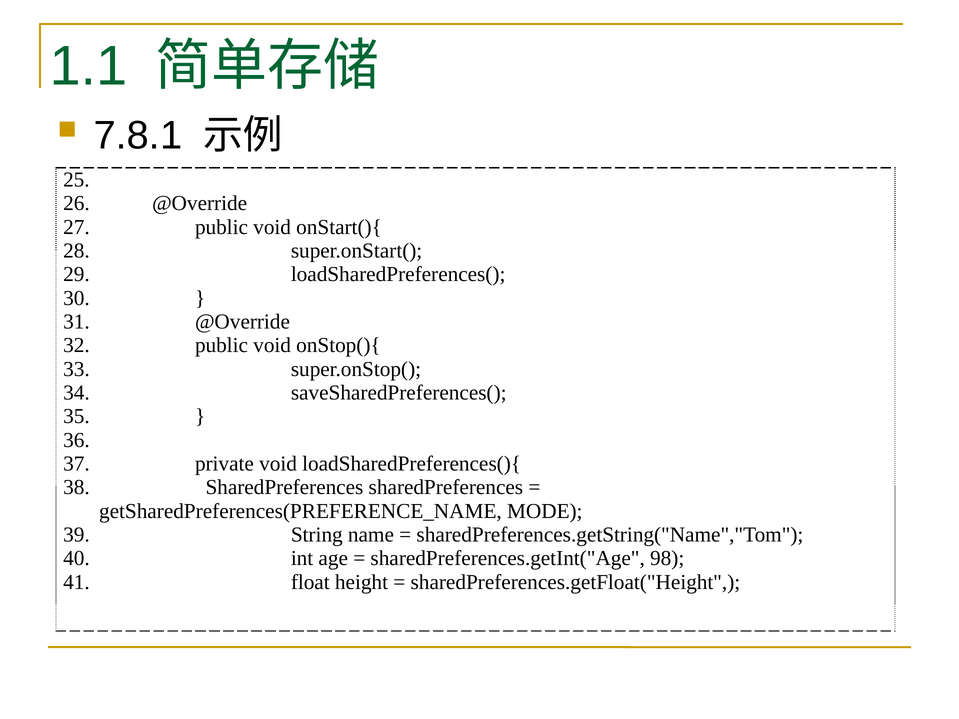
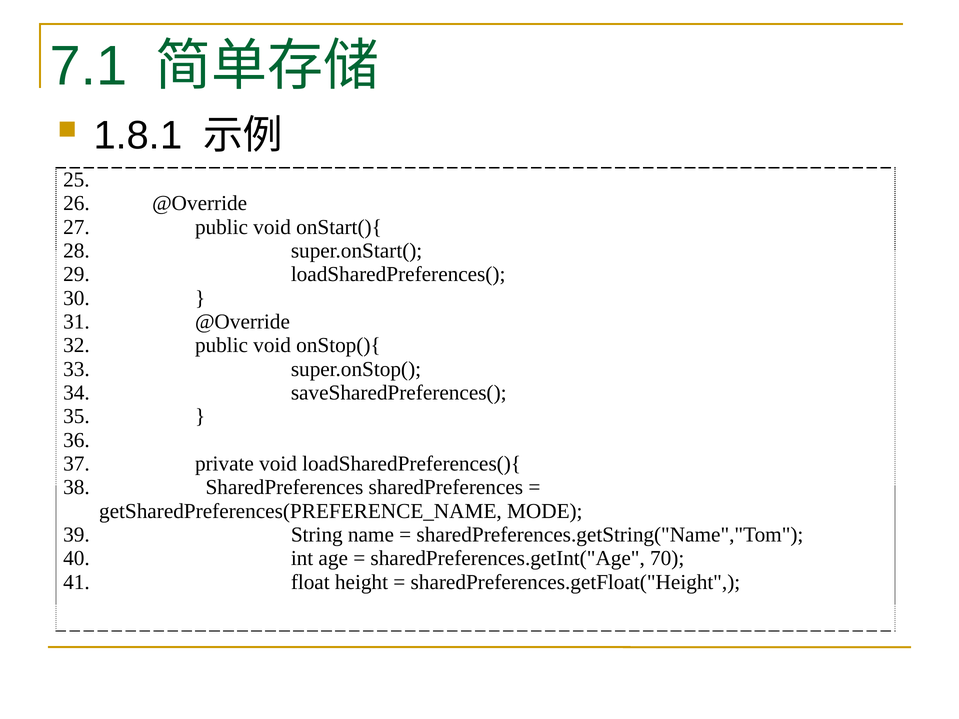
1.1: 1.1 -> 7.1 (88, 66)
7.8.1: 7.8.1 -> 1.8.1 (138, 135)
98: 98 -> 70 (667, 559)
